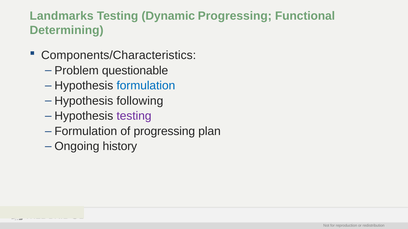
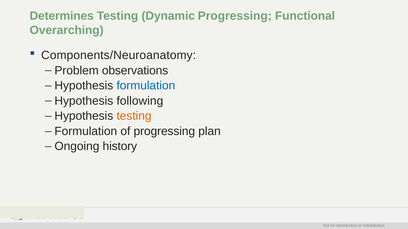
Landmarks: Landmarks -> Determines (62, 16)
Determining: Determining -> Overarching (67, 30)
Components/Characteristics: Components/Characteristics -> Components/Neuroanatomy (119, 55)
questionable: questionable -> observations (135, 71)
testing colour: purple -> orange (134, 116)
